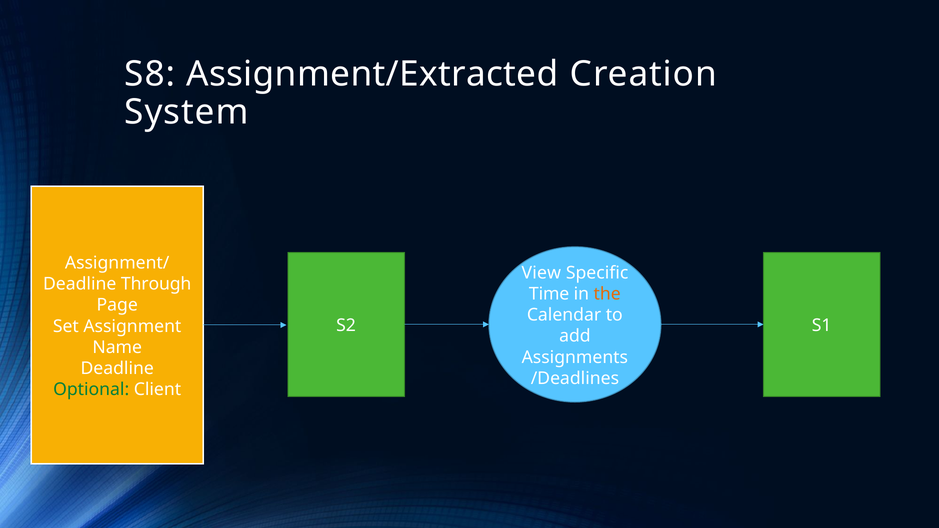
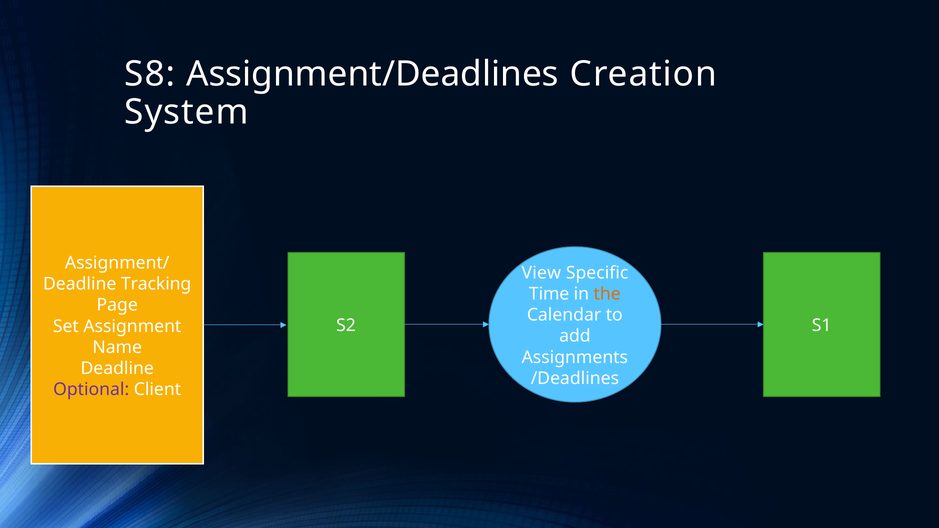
Assignment/Extracted: Assignment/Extracted -> Assignment/Deadlines (372, 74)
Through: Through -> Tracking (156, 284)
Optional colour: green -> purple (91, 390)
